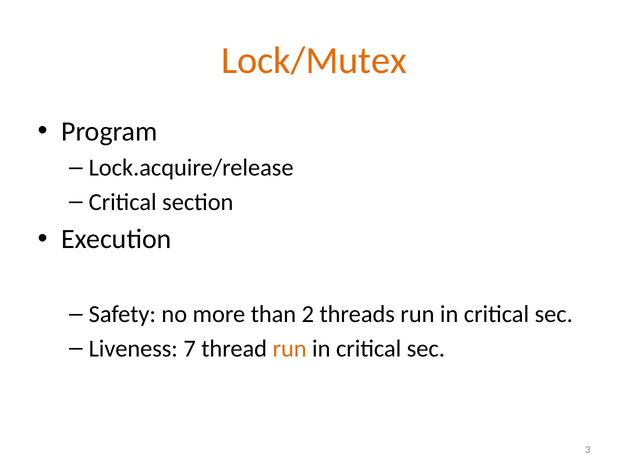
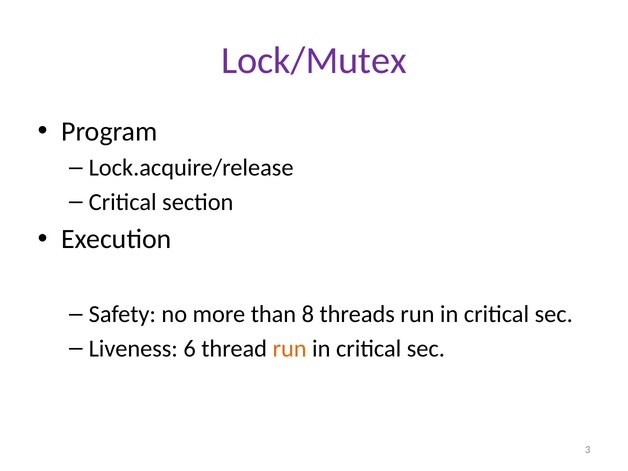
Lock/Mutex colour: orange -> purple (314, 61)
2: 2 -> 8 (308, 314)
7: 7 -> 6 (190, 349)
